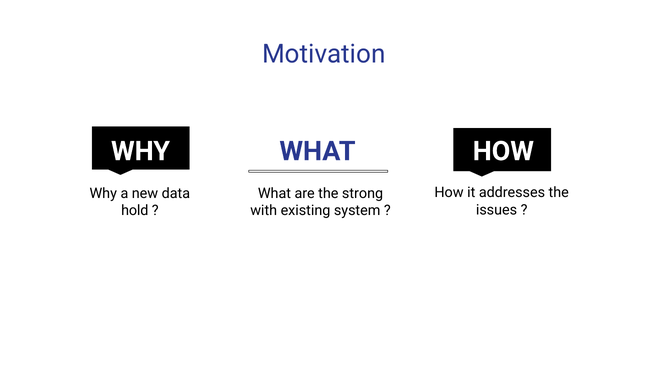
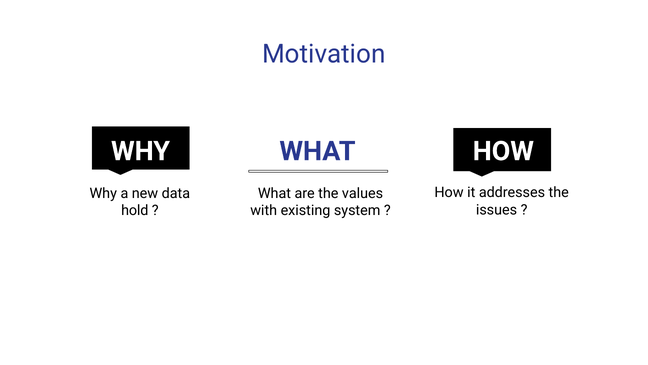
strong: strong -> values (363, 193)
